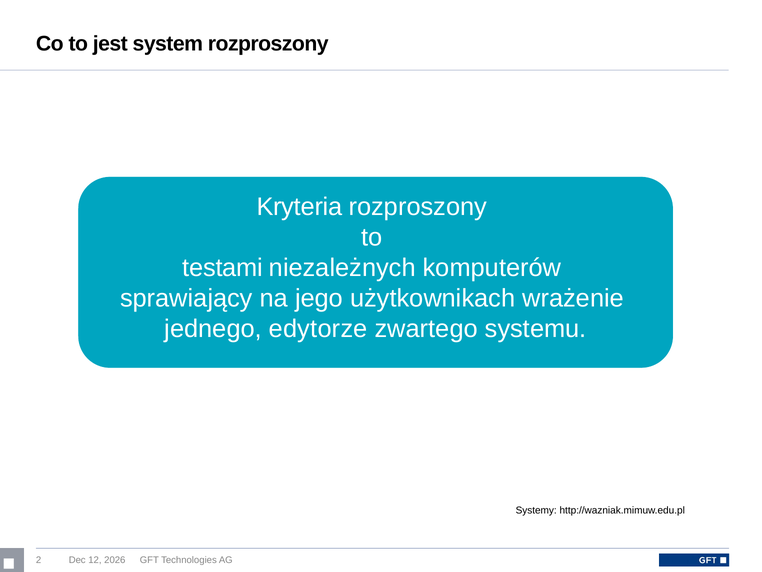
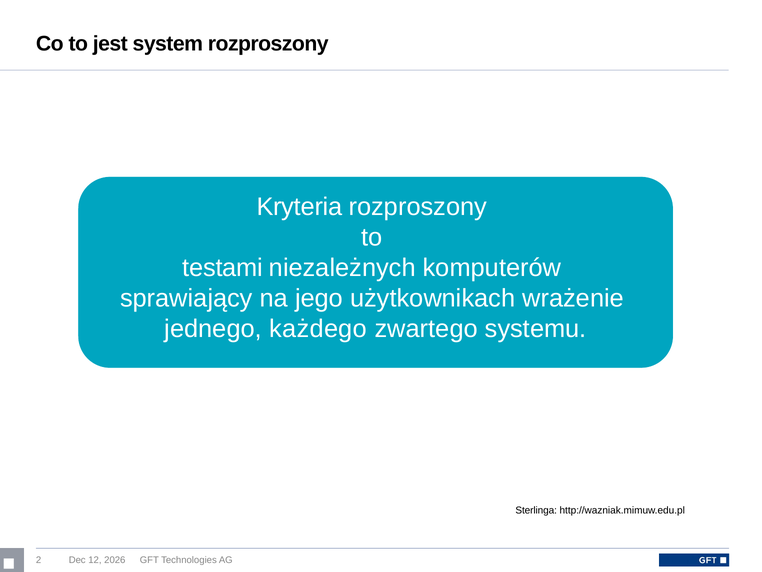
edytorze: edytorze -> każdego (318, 329)
Systemy: Systemy -> Sterlinga (536, 510)
